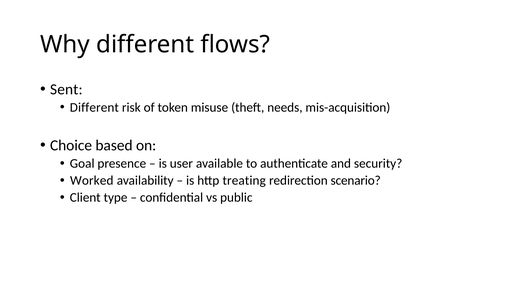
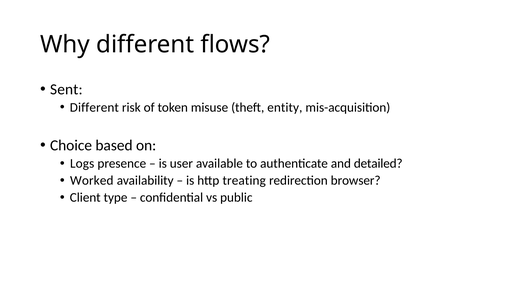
needs: needs -> entity (285, 107)
Goal: Goal -> Logs (82, 163)
security: security -> detailed (378, 163)
scenario: scenario -> browser (356, 180)
